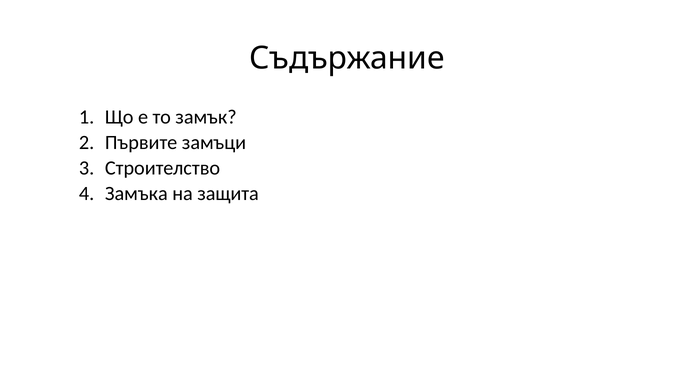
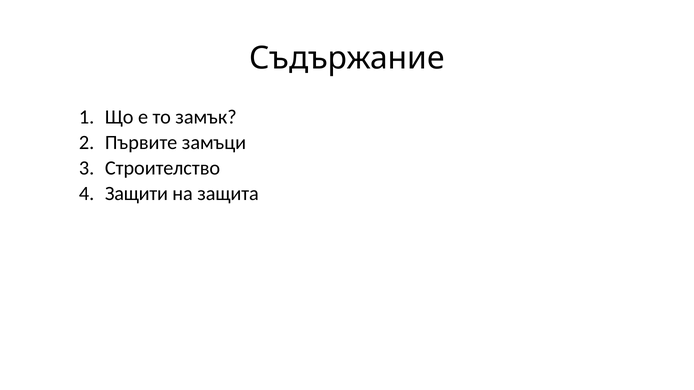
Замъка: Замъка -> Защити (136, 194)
